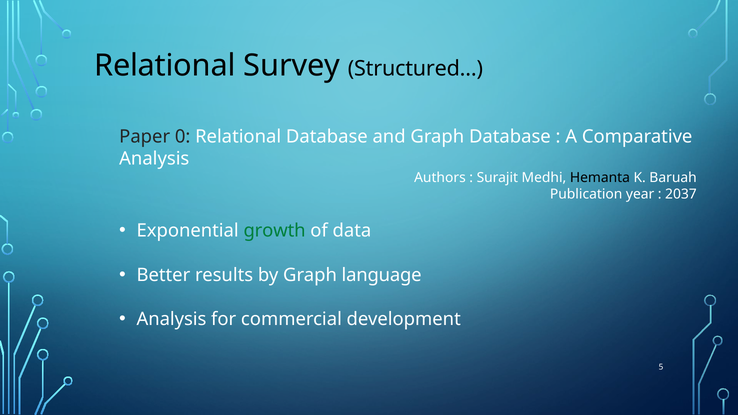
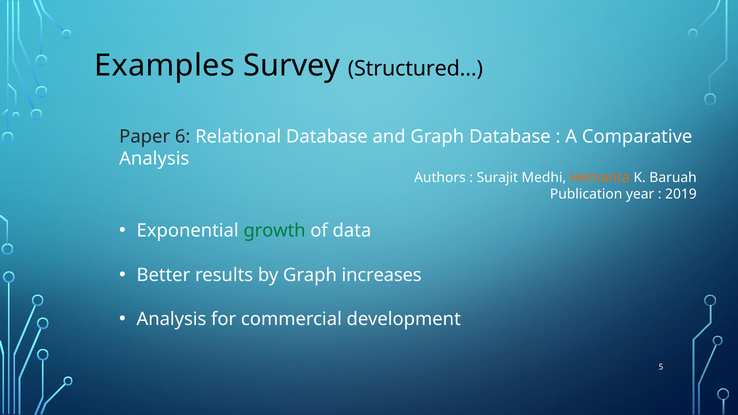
Relational: Relational -> Examples (165, 65)
0: 0 -> 6 (183, 137)
Hemanta colour: black -> orange (600, 178)
2037: 2037 -> 2019 (681, 194)
language: language -> increases (382, 275)
